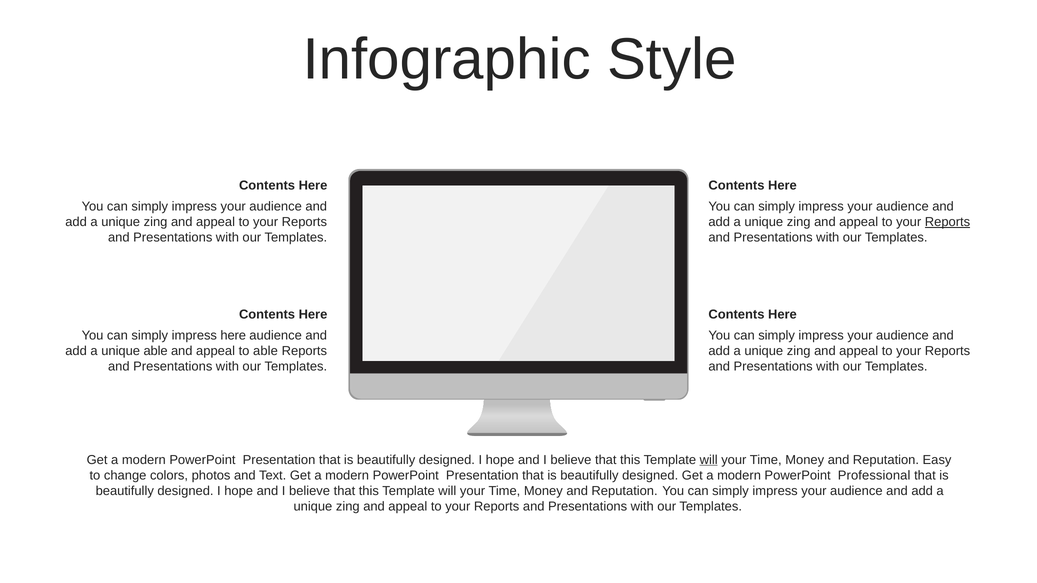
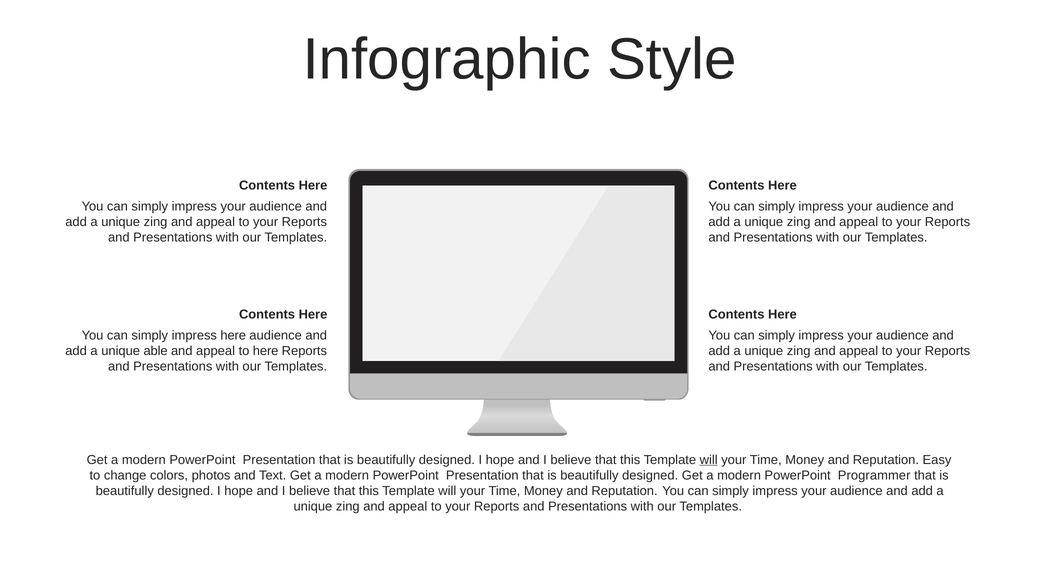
Reports underline: present -> none (948, 222)
to able: able -> here (266, 351)
Professional: Professional -> Programmer (874, 476)
